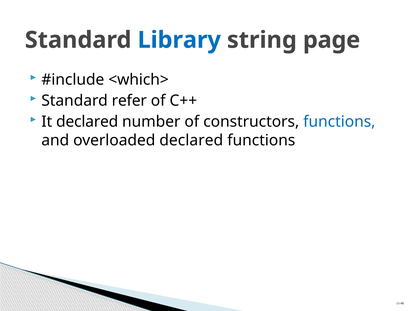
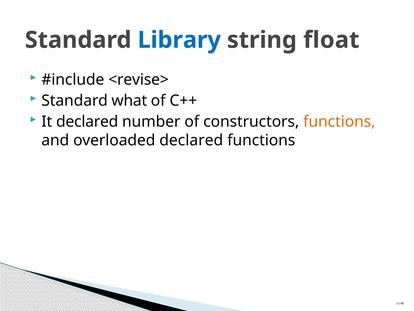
page: page -> float (331, 40)
<which>: <which> -> <revise> (139, 80)
refer: refer -> what (129, 100)
functions colour: blue -> orange (339, 121)
